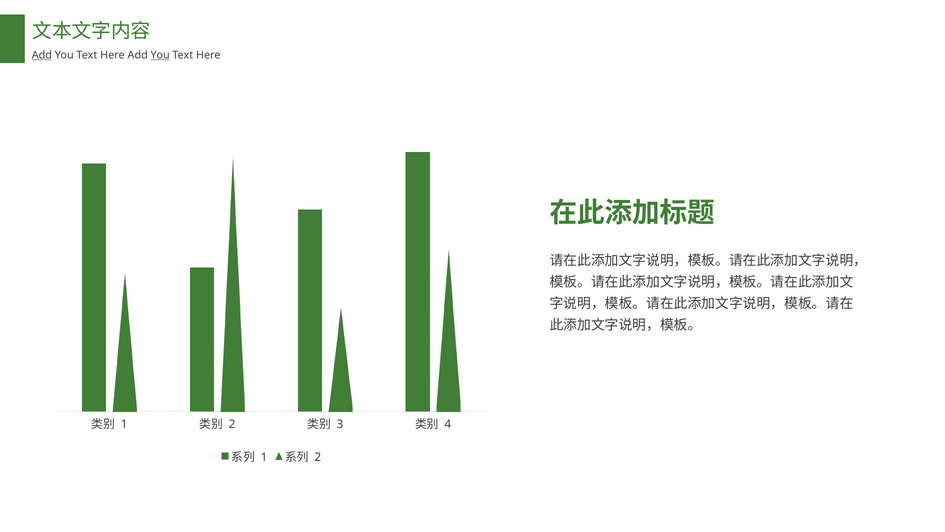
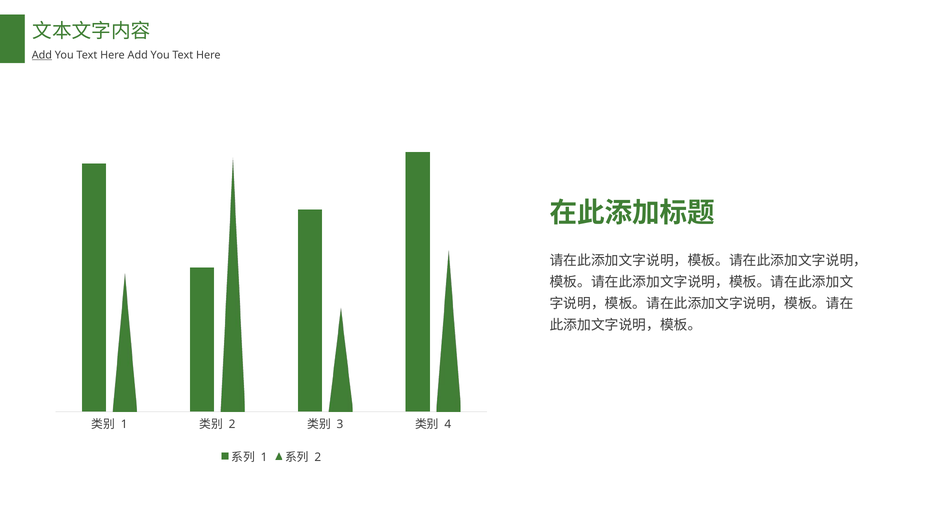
You underline: present -> none (160, 55)
